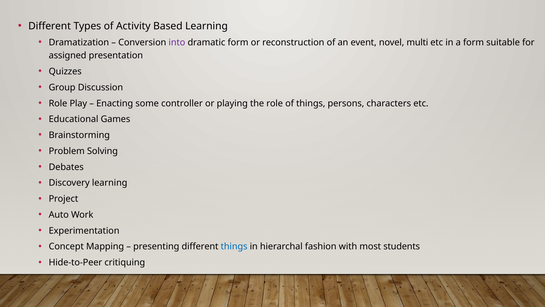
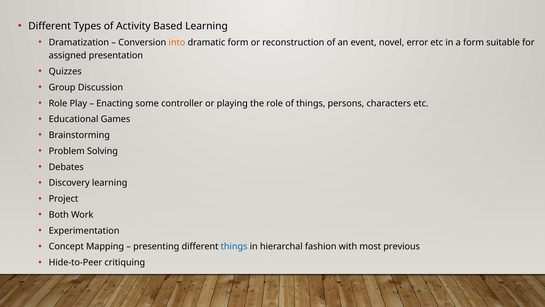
into colour: purple -> orange (177, 42)
multi: multi -> error (417, 42)
Auto: Auto -> Both (59, 214)
students: students -> previous (402, 246)
